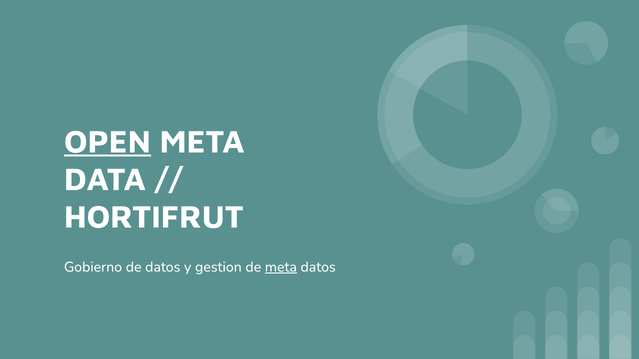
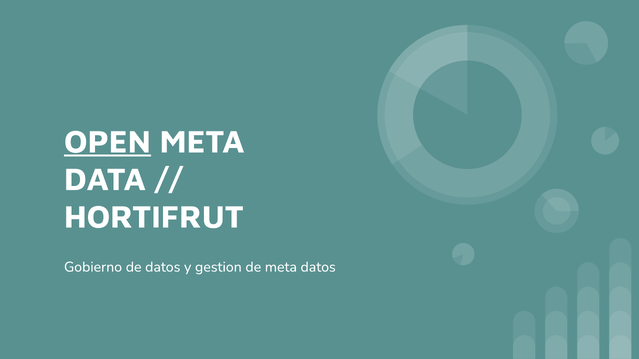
meta underline: present -> none (281, 267)
